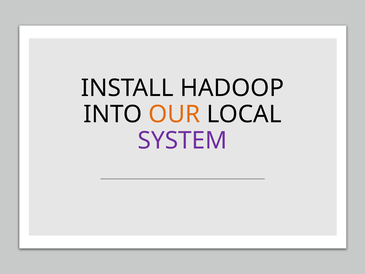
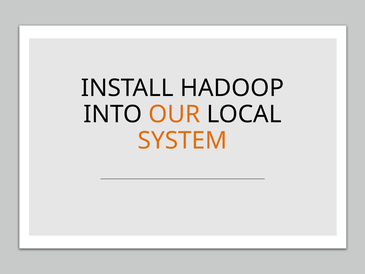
SYSTEM colour: purple -> orange (182, 140)
